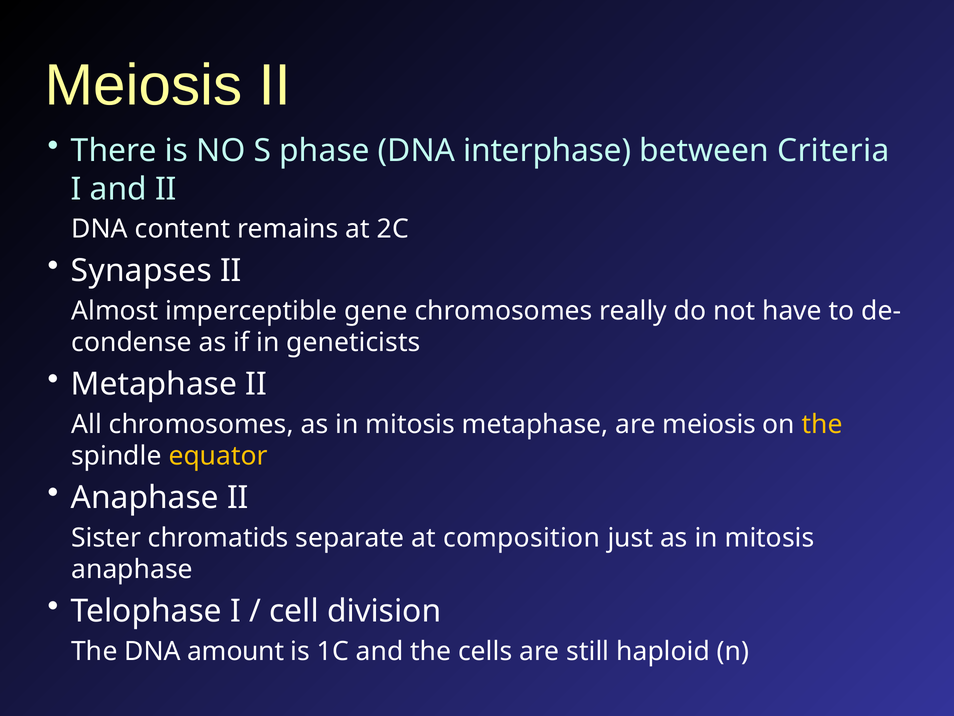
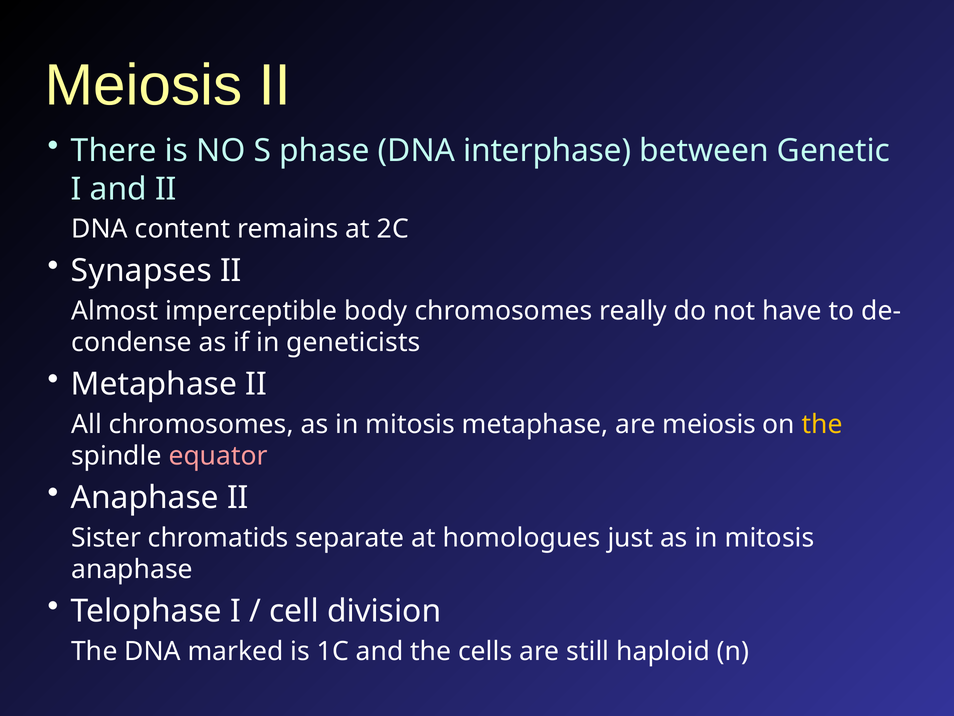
Criteria: Criteria -> Genetic (833, 151)
gene: gene -> body (376, 311)
equator colour: yellow -> pink (218, 456)
composition: composition -> homologues (522, 537)
amount: amount -> marked (236, 651)
